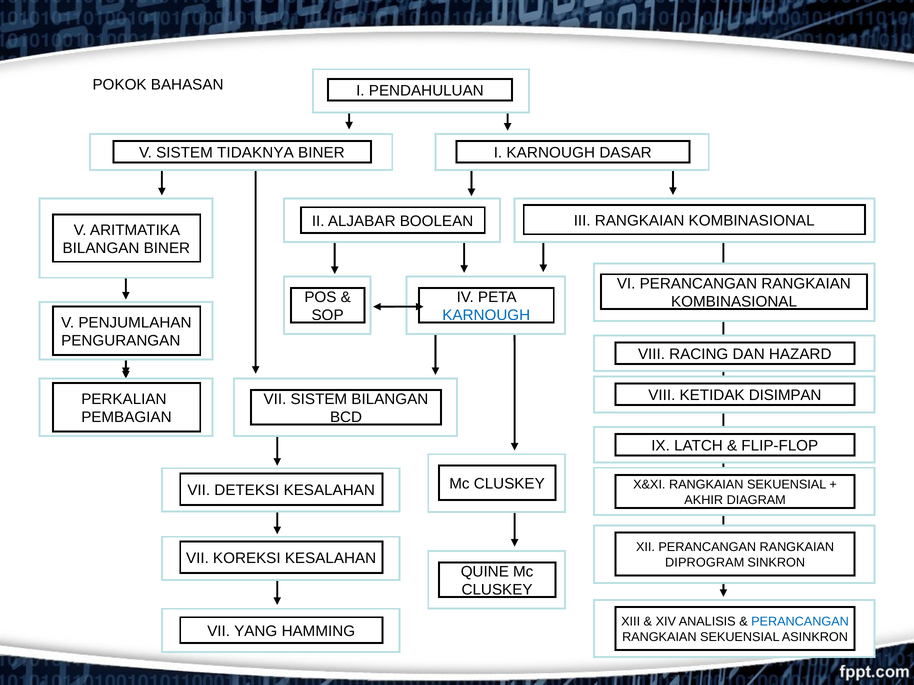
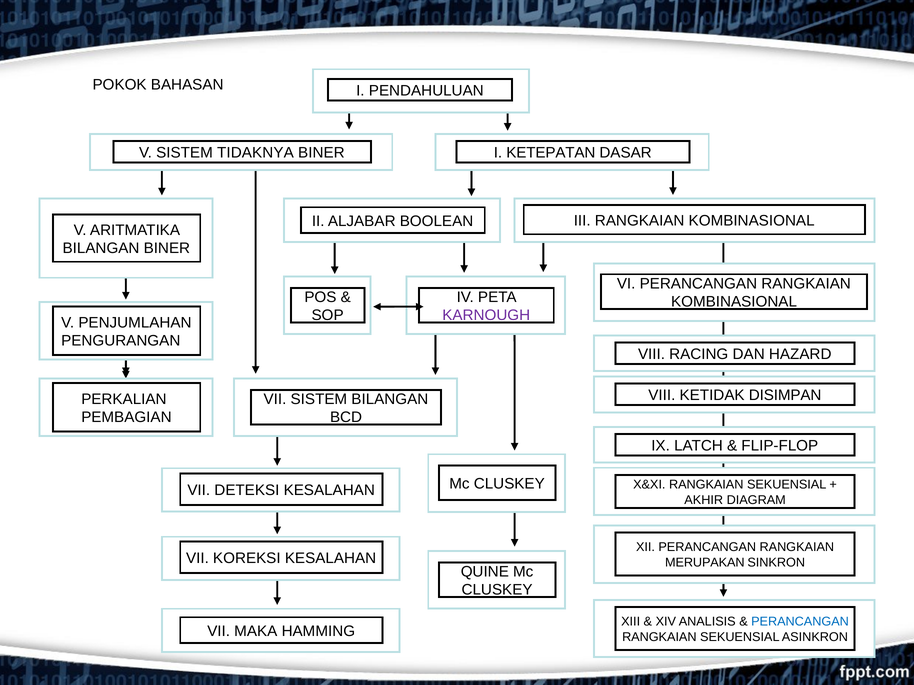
I KARNOUGH: KARNOUGH -> KETEPATAN (551, 153)
KARNOUGH colour: blue -> purple (486, 316)
DIPROGRAM: DIPROGRAM -> MERUPAKAN (705, 563)
YANG: YANG -> MAKA (256, 632)
